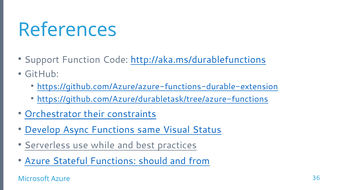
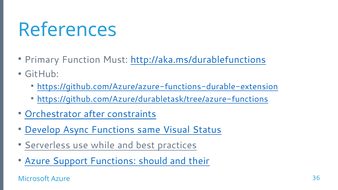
Support: Support -> Primary (42, 60)
Code: Code -> Must (115, 60)
their: their -> after (94, 114)
Stateful: Stateful -> Support (70, 161)
from: from -> their (199, 161)
